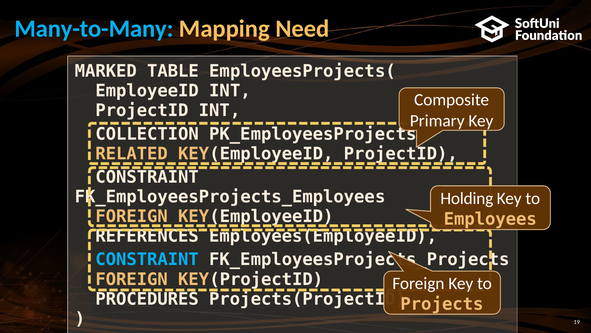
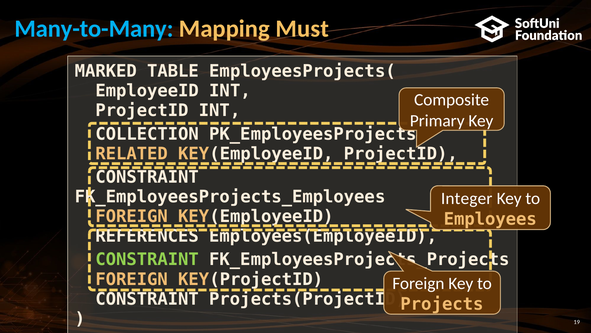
Need: Need -> Must (302, 29)
Holding: Holding -> Integer (467, 198)
CONSTRAINT colour: light blue -> light green (147, 259)
PROCEDURES: PROCEDURES -> CONSTRAINT (147, 299)
